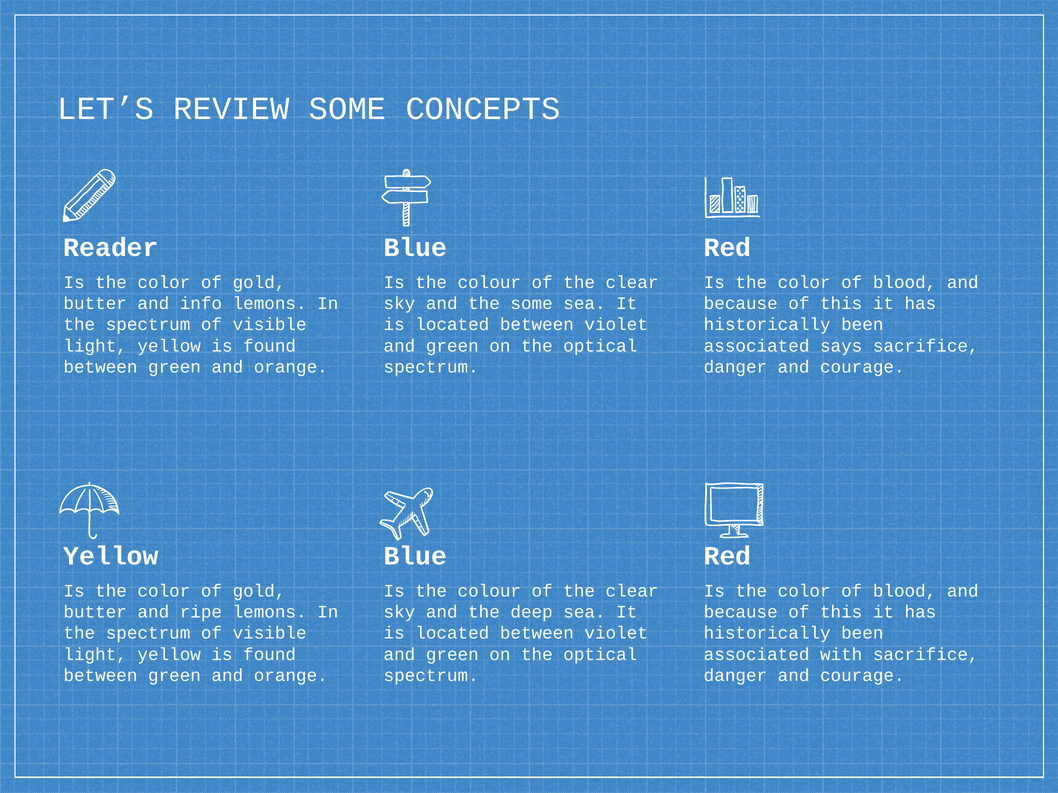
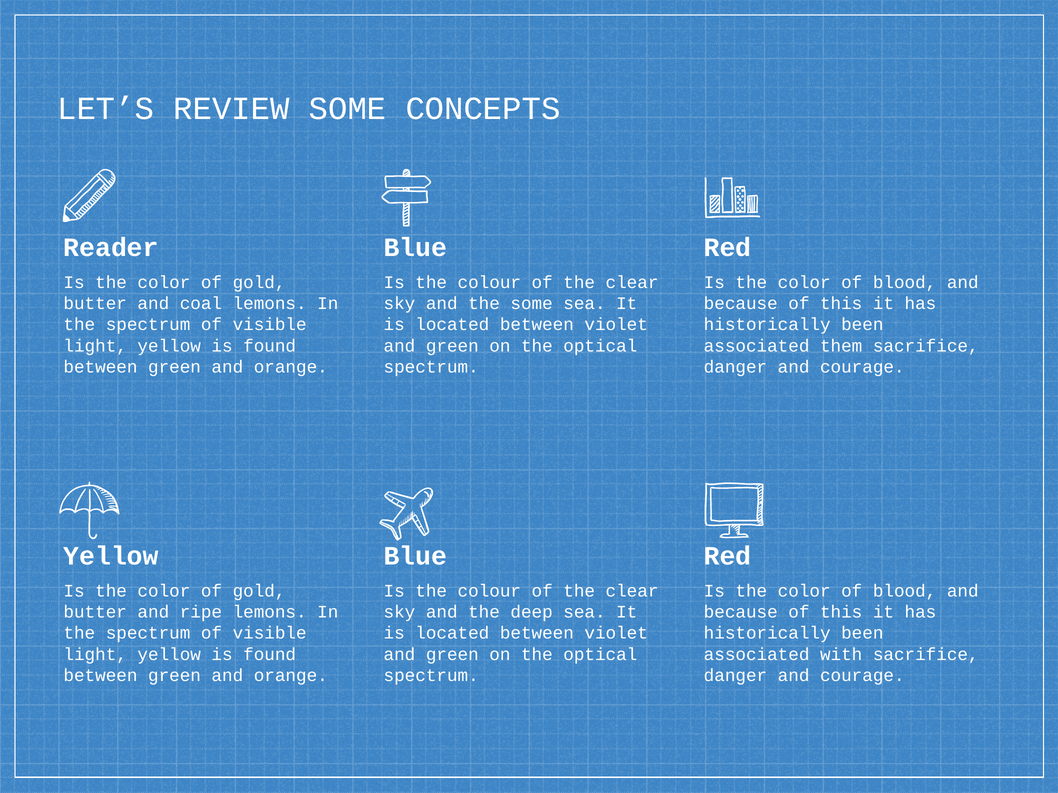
info: info -> coal (201, 304)
says: says -> them (841, 346)
